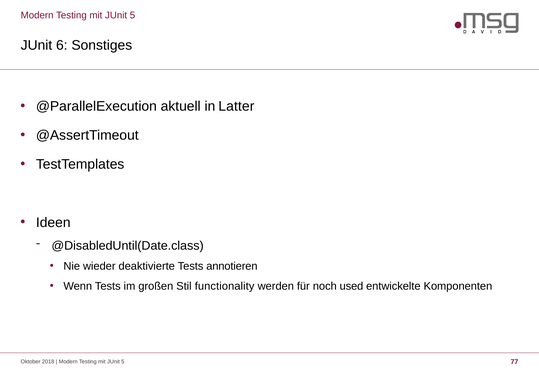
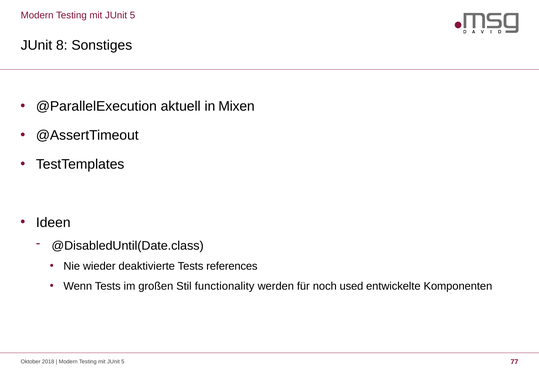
6: 6 -> 8 (62, 45)
Latter: Latter -> Mixen (237, 106)
annotieren: annotieren -> references (232, 266)
